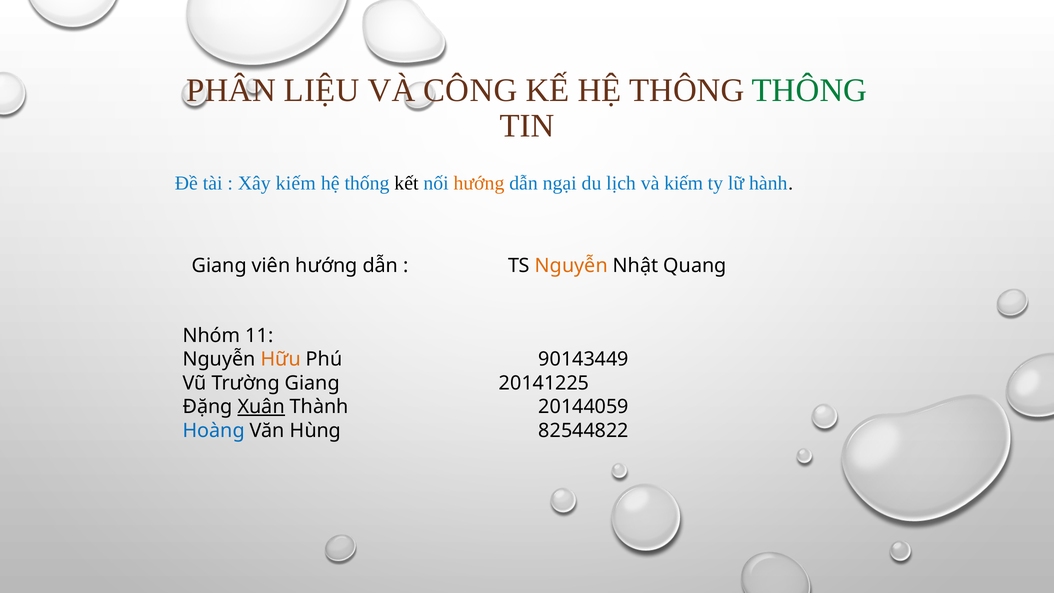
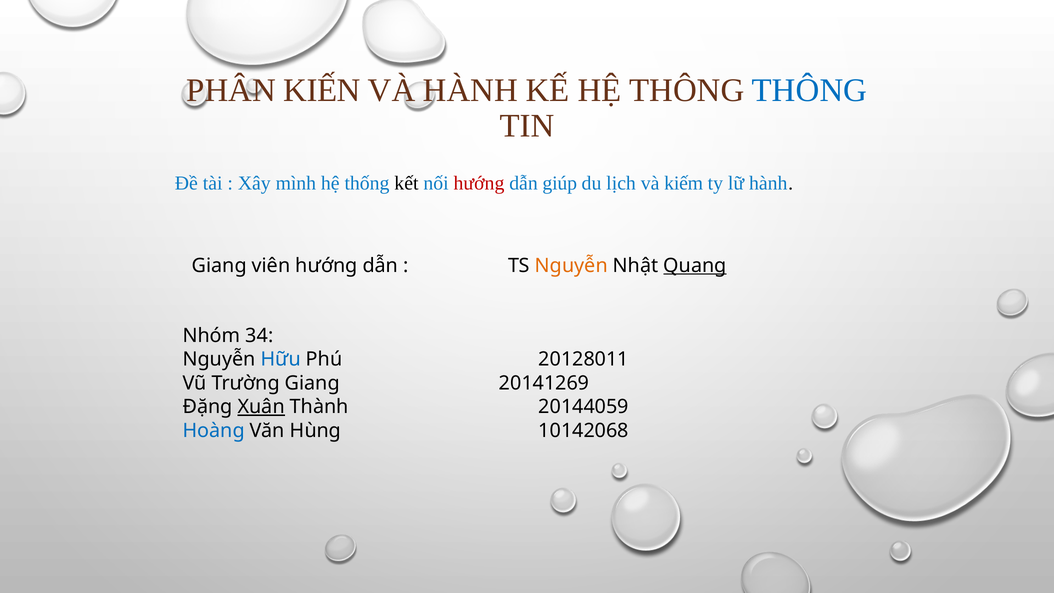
LIỆU: LIỆU -> KIẾN (322, 90)
VÀ CÔNG: CÔNG -> HÀNH (470, 90)
THÔNG colour: green -> blue (809, 90)
Xây kiếm: kiếm -> mình (296, 183)
hướng colour: orange -> red (479, 183)
ngại: ngại -> giúp (560, 183)
Quang underline: none -> present (695, 266)
11: 11 -> 34 (259, 336)
Hữu colour: orange -> blue (281, 359)
90143449: 90143449 -> 20128011 (584, 359)
20141225: 20141225 -> 20141269 (544, 383)
82544822: 82544822 -> 10142068 (584, 430)
